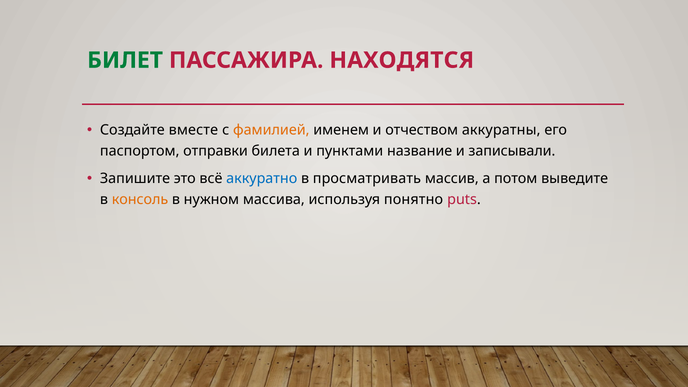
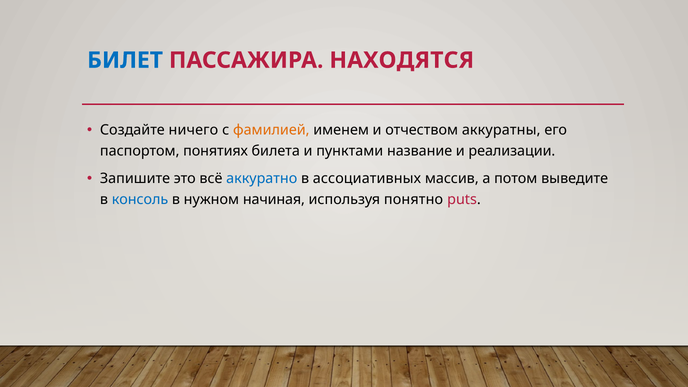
БИЛЕТ colour: green -> blue (125, 60)
вместе: вместе -> ничего (193, 130)
отправки: отправки -> понятиях (216, 151)
записывали: записывали -> реализации (512, 151)
просматривать: просматривать -> ассоциативных (367, 179)
консоль colour: orange -> blue (140, 199)
массива: массива -> начиная (274, 199)
